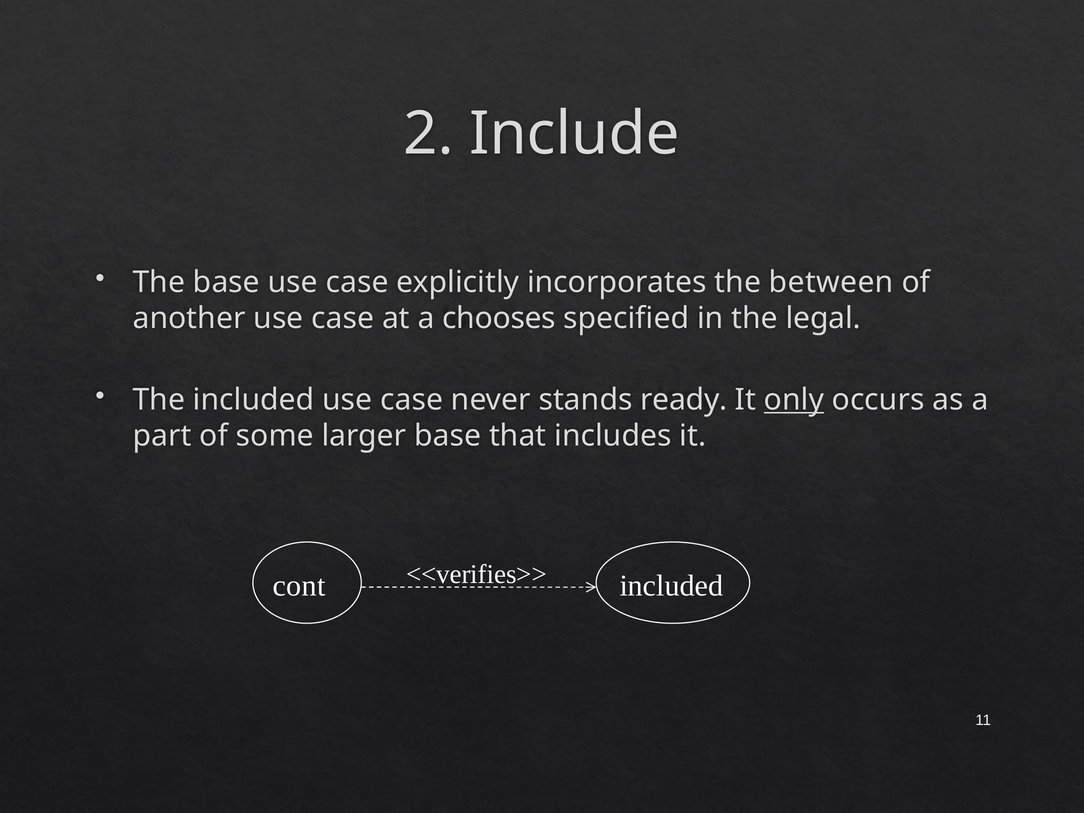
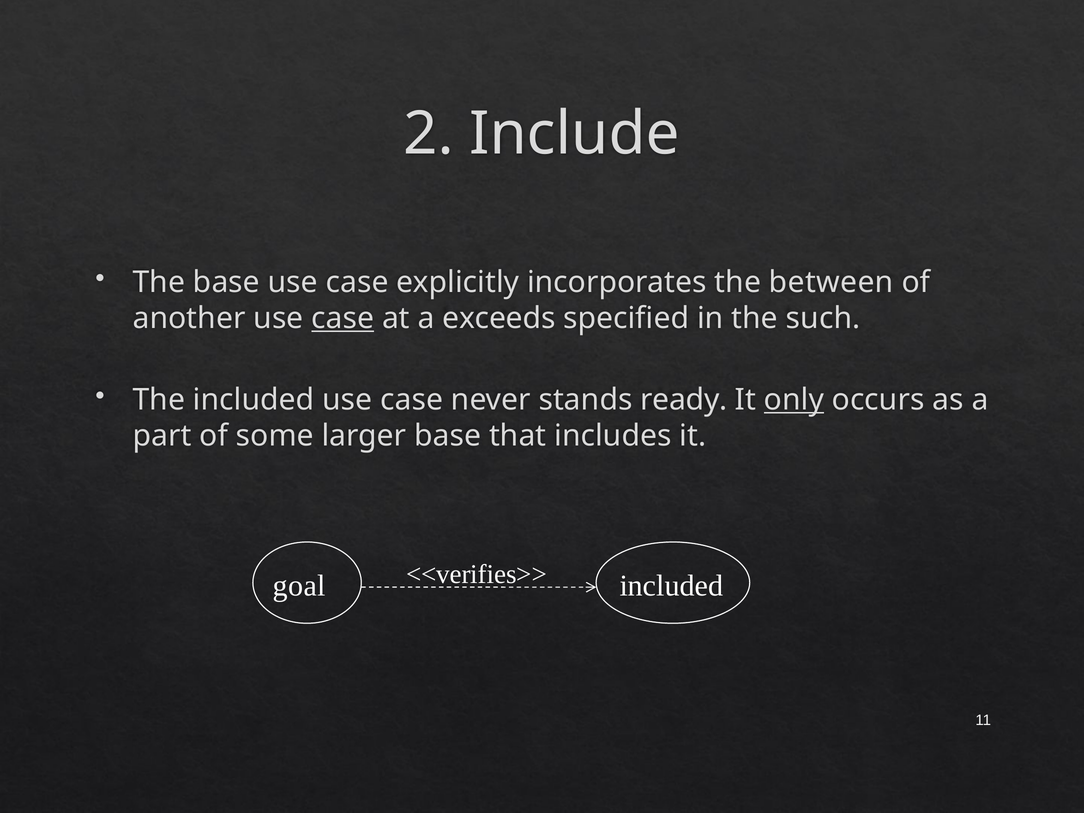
case underline: none -> present (343, 318)
chooses: chooses -> exceeds (499, 318)
legal: legal -> such (823, 318)
cont: cont -> goal (299, 586)
